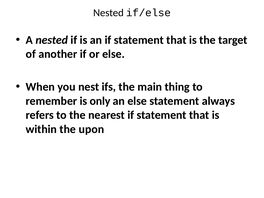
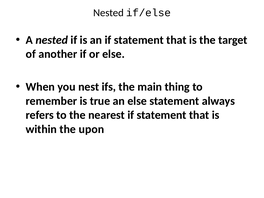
only: only -> true (100, 101)
